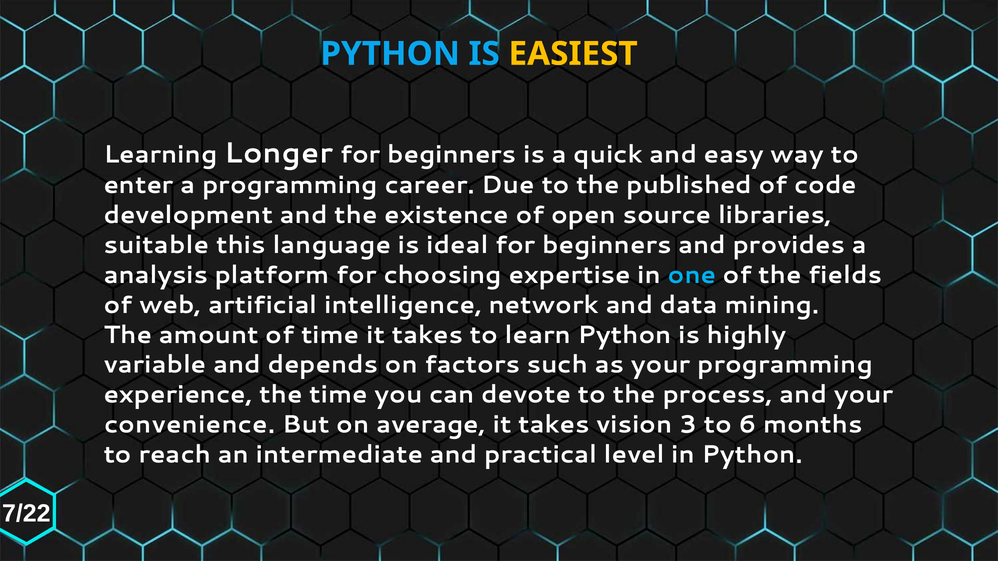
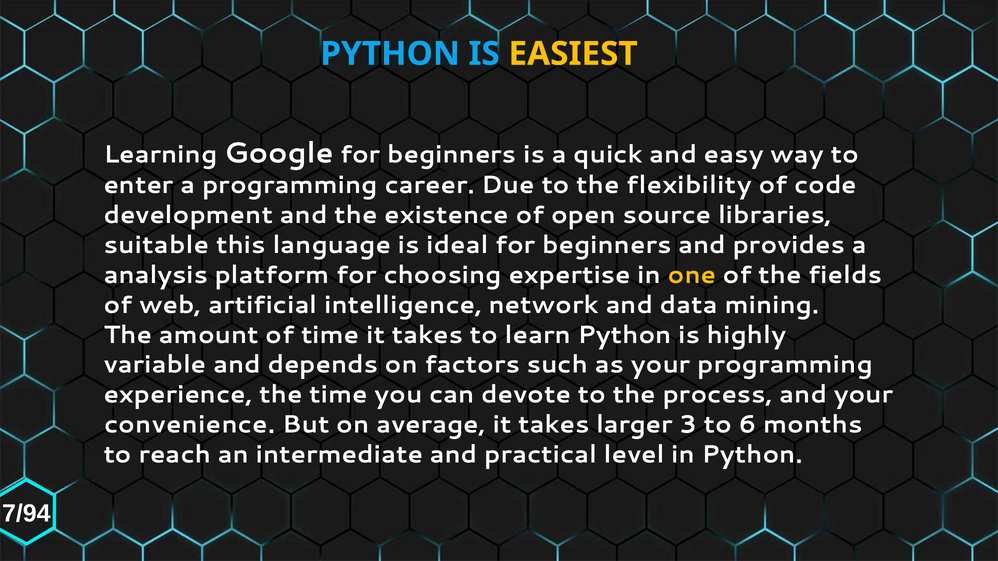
Longer: Longer -> Google (279, 153)
published: published -> flexibility (689, 185)
one colour: light blue -> yellow (692, 275)
vision: vision -> larger (634, 425)
7/22: 7/22 -> 7/94 (26, 514)
